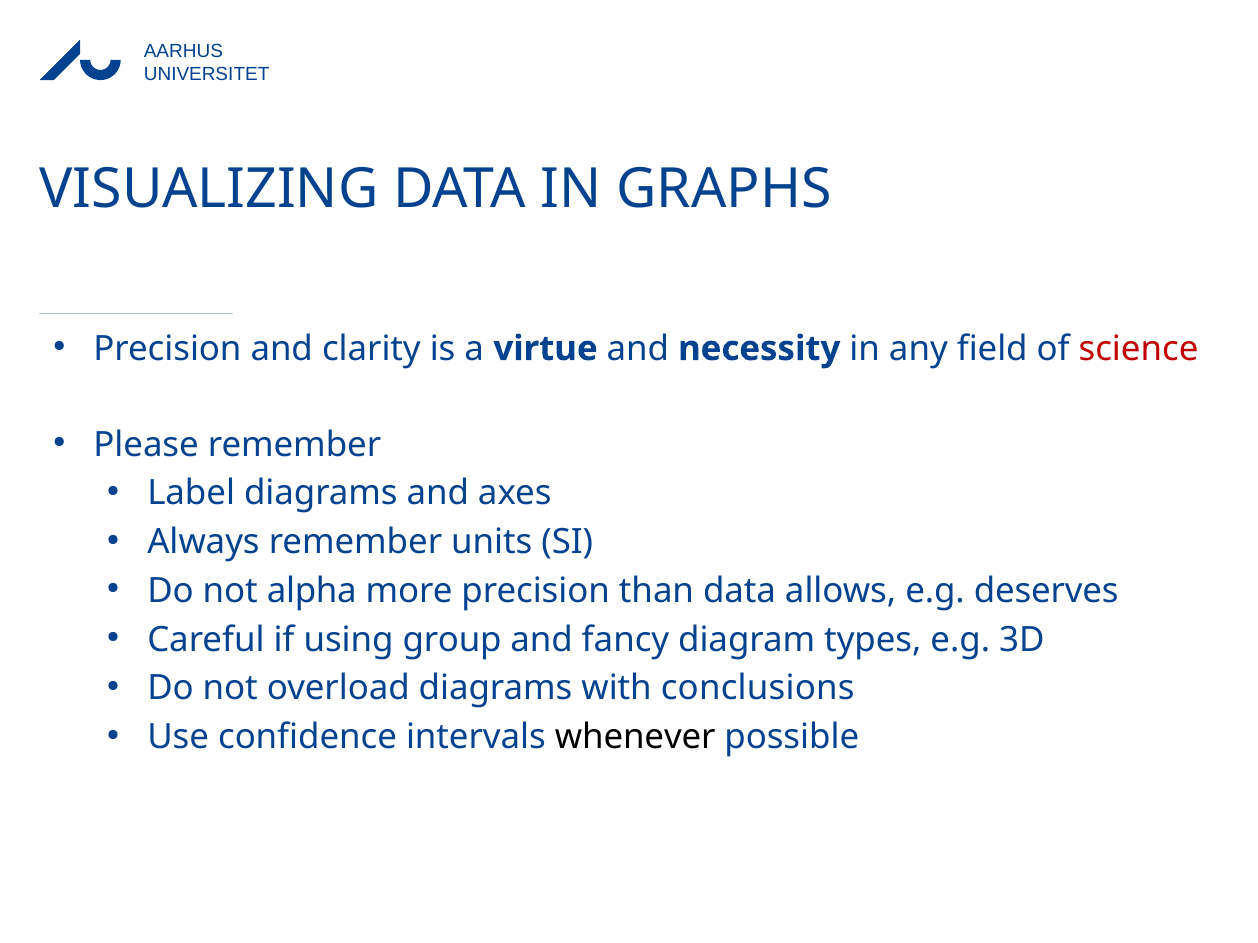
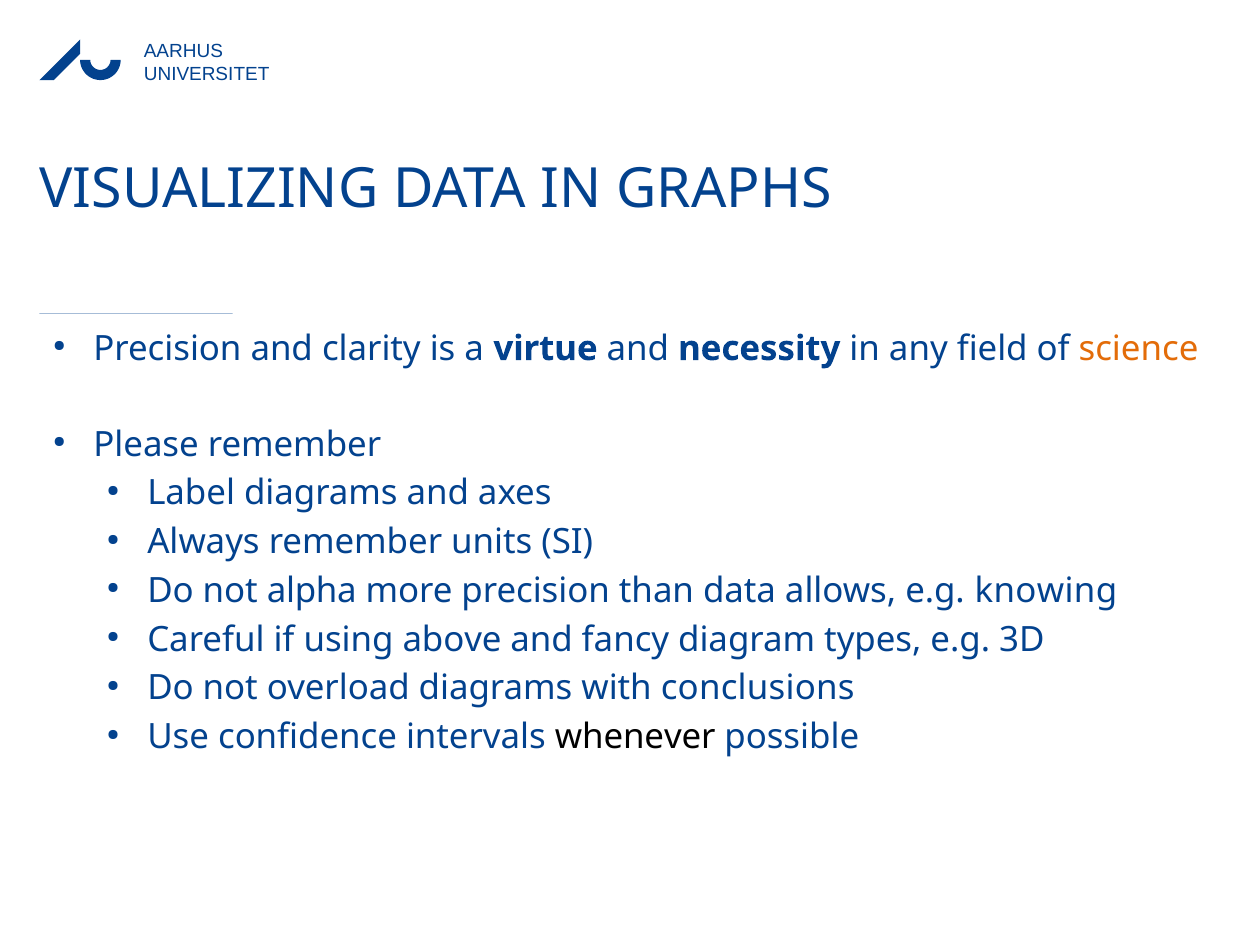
science colour: red -> orange (1139, 349)
deserves: deserves -> knowing (1046, 591)
group: group -> above (452, 640)
